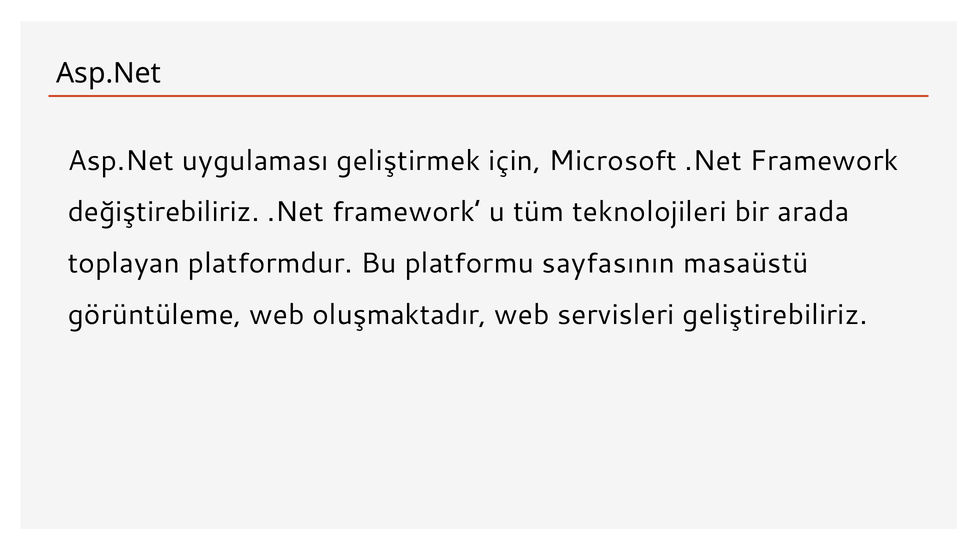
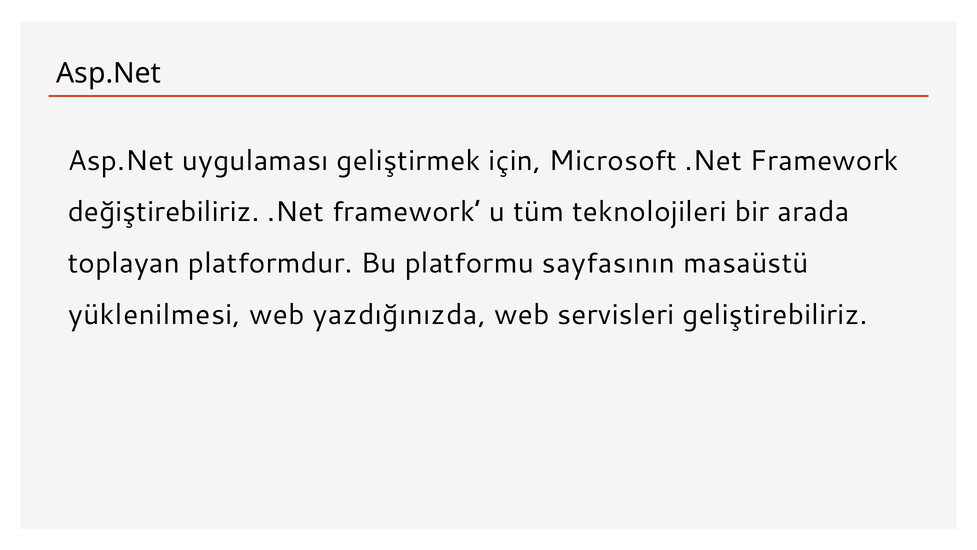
görüntüleme: görüntüleme -> yüklenilmesi (154, 315)
oluşmaktadır: oluşmaktadır -> yazdığınızda (399, 315)
